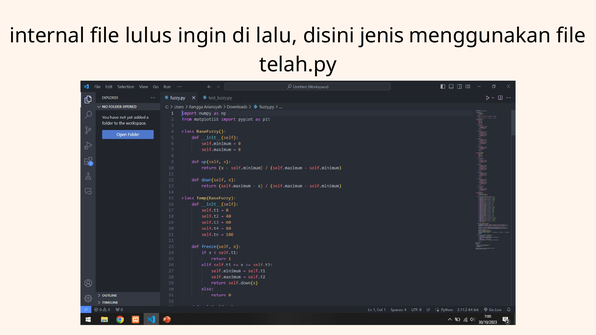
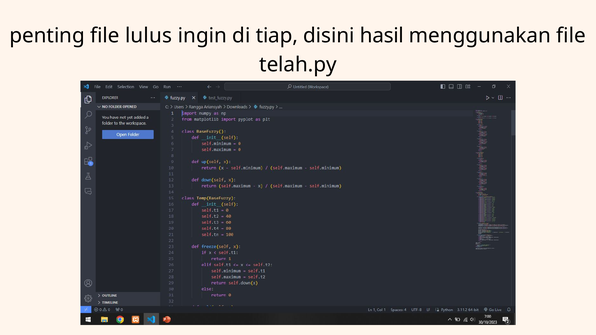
internal: internal -> penting (47, 36)
lalu: lalu -> tiap (277, 36)
jenis: jenis -> hasil (382, 36)
